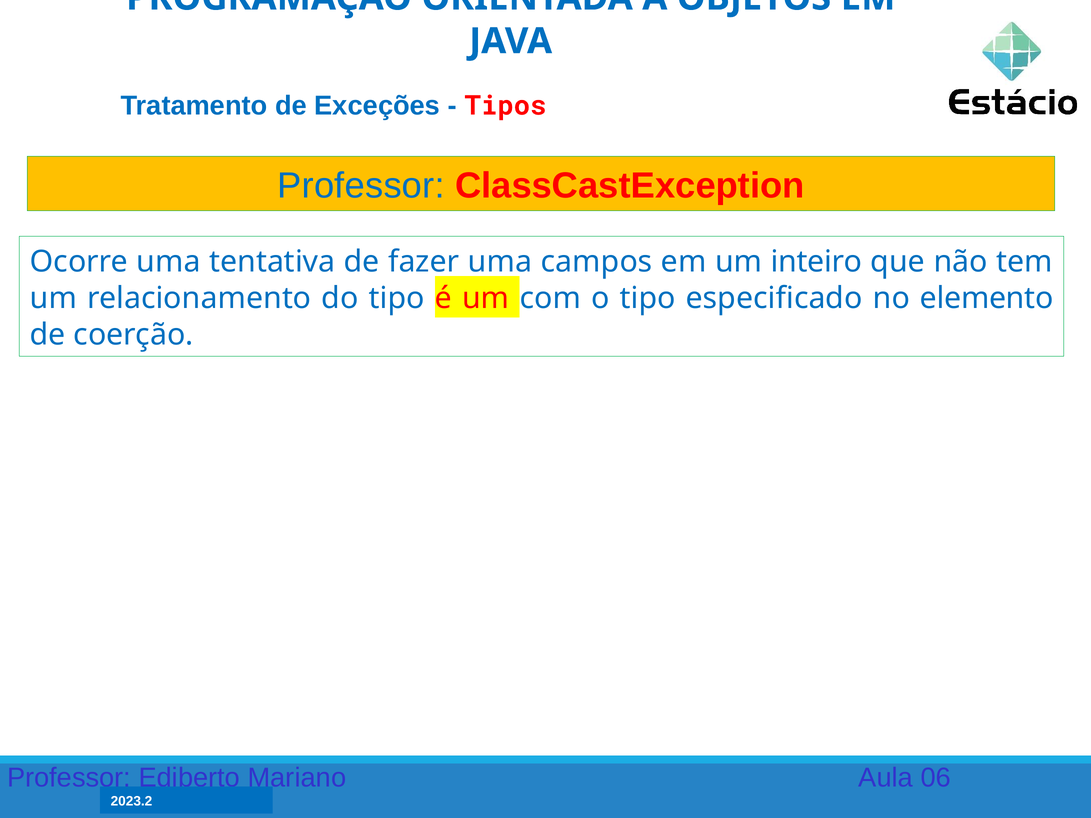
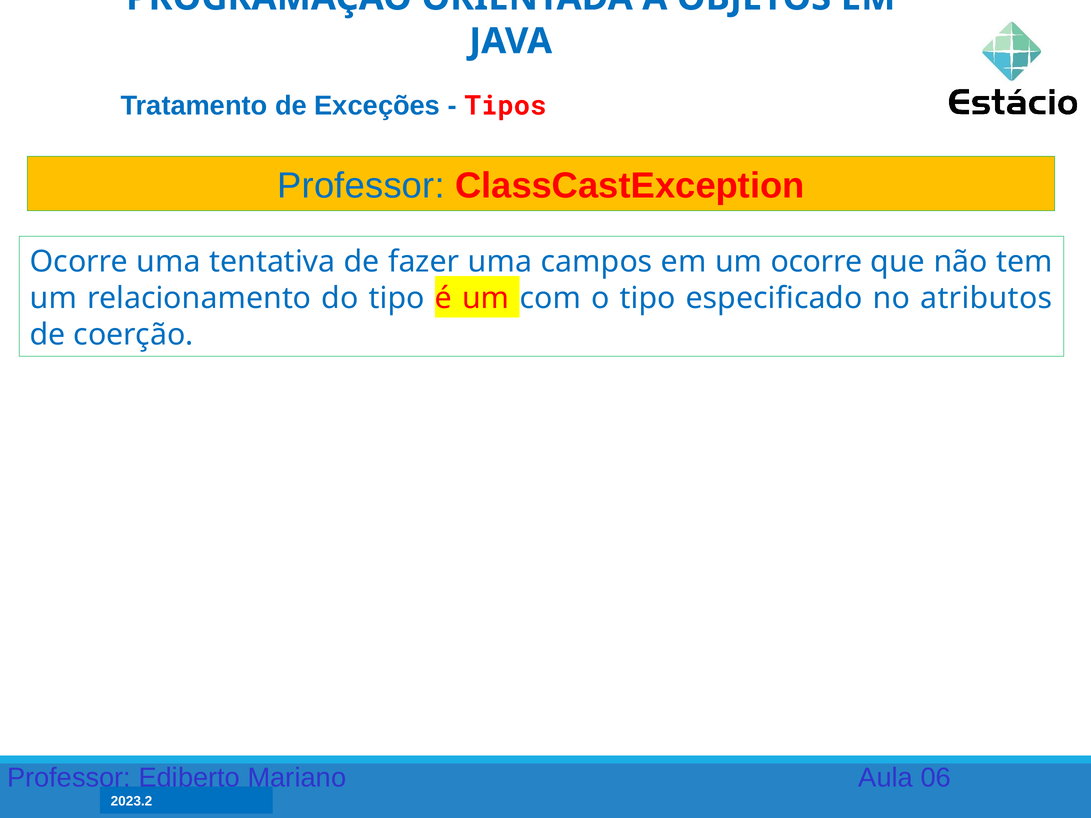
um inteiro: inteiro -> ocorre (816, 262)
elemento: elemento -> atributos (986, 298)
